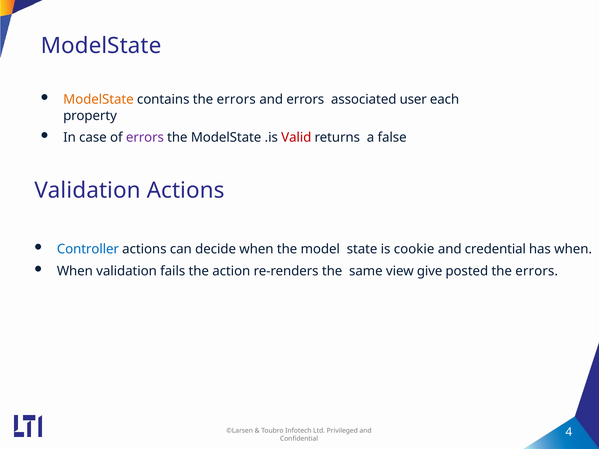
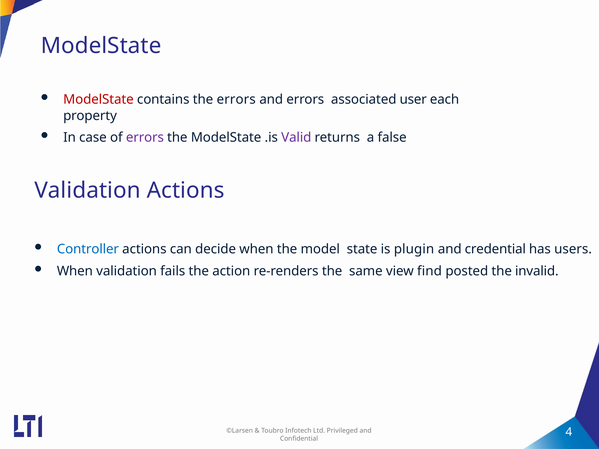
ModelState colour: orange -> red (98, 99)
Valid colour: red -> purple (296, 138)
cookie: cookie -> plugin (414, 249)
has when: when -> users (573, 249)
give: give -> find (429, 271)
posted the errors: errors -> invalid (537, 271)
